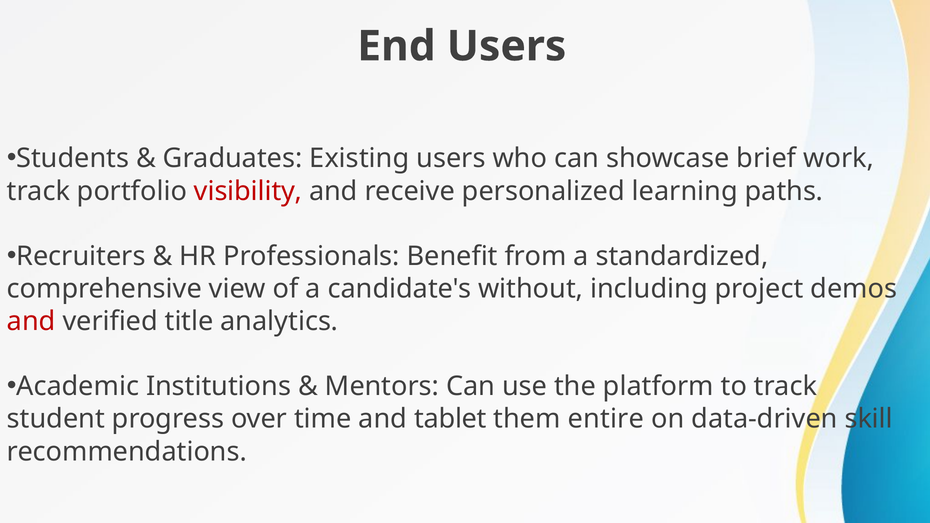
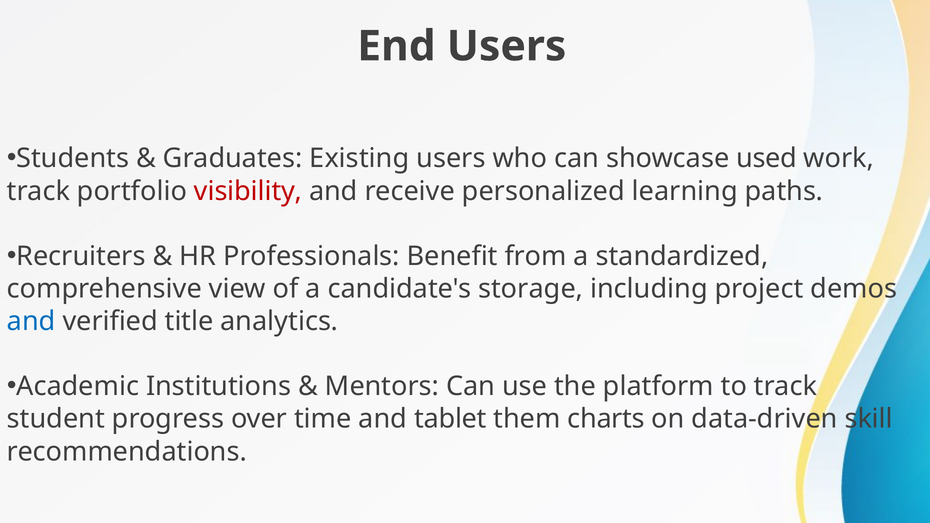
brief: brief -> used (767, 159)
without: without -> storage (531, 289)
and colour: red -> blue (31, 321)
entire: entire -> charts (606, 419)
